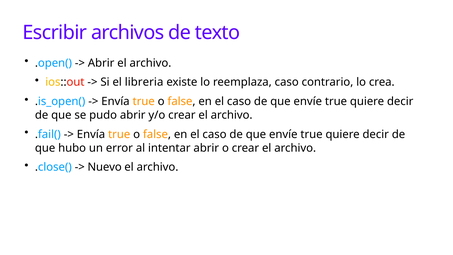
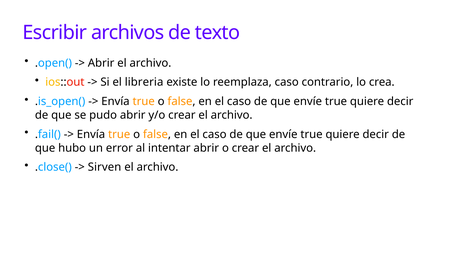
Nuevo: Nuevo -> Sirven (105, 167)
